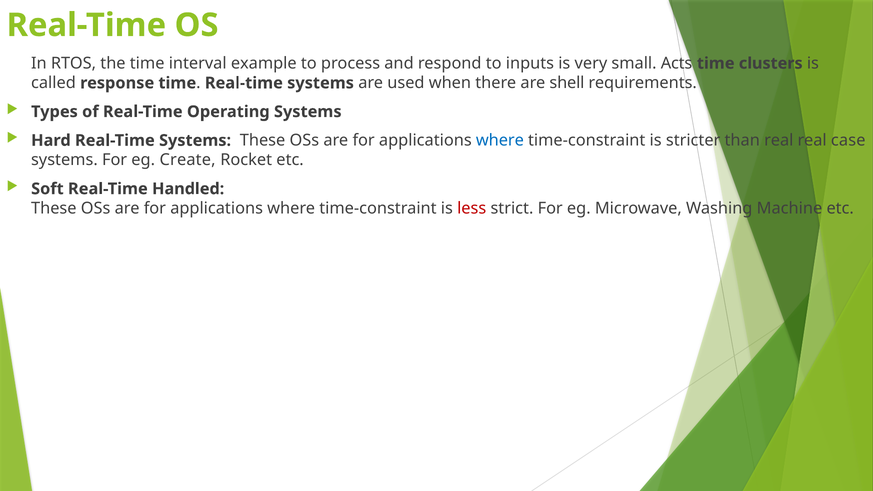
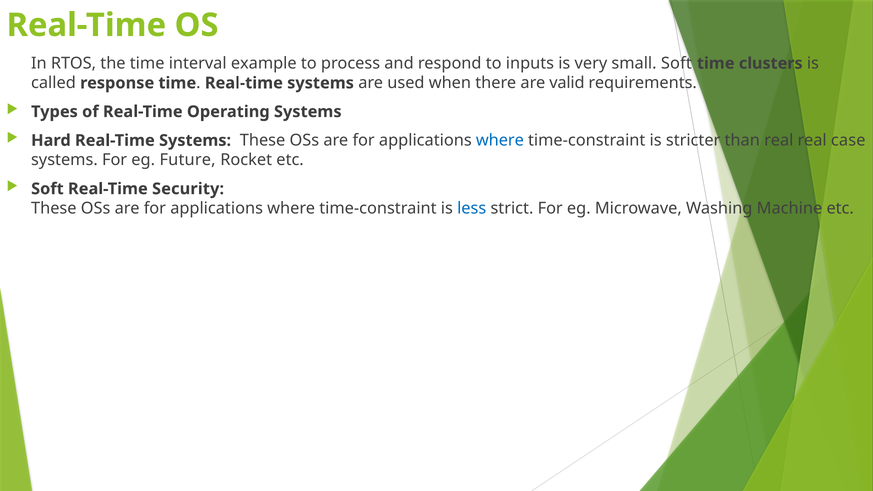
small Acts: Acts -> Soft (676, 63)
shell: shell -> valid (567, 83)
Create: Create -> Future (188, 160)
Handled: Handled -> Security (188, 189)
less colour: red -> blue (472, 208)
